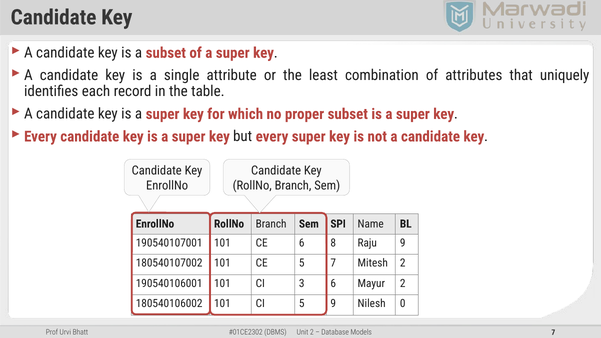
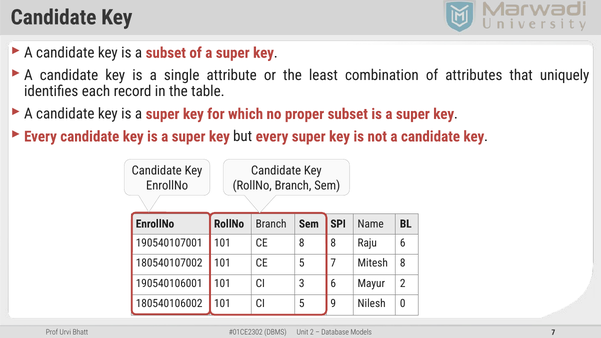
CE 6: 6 -> 8 (302, 243)
Raju 9: 9 -> 6 (403, 243)
Mitesh 2: 2 -> 8 (403, 263)
